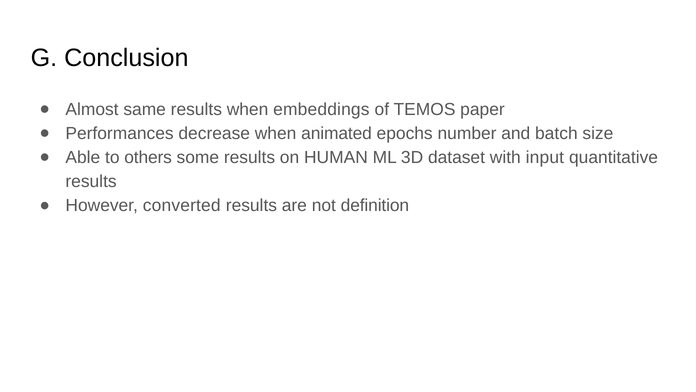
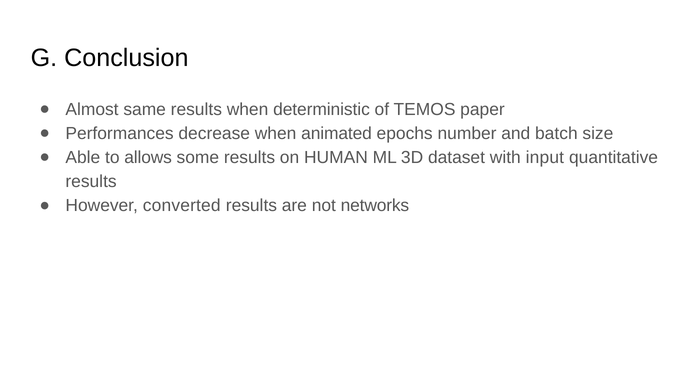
embeddings: embeddings -> deterministic (321, 109)
others: others -> allows (148, 157)
definition: definition -> networks (375, 205)
